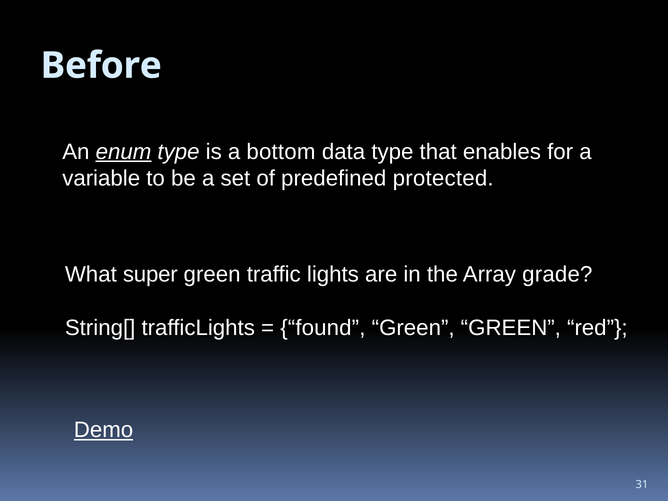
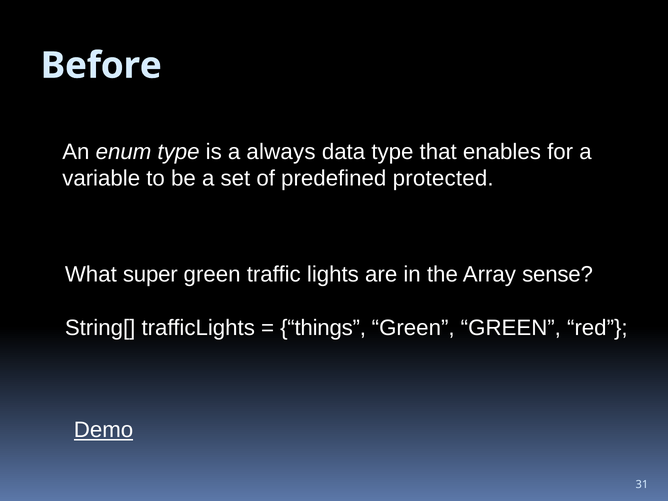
enum underline: present -> none (123, 152)
bottom: bottom -> always (281, 152)
grade: grade -> sense (558, 274)
found: found -> things (323, 328)
